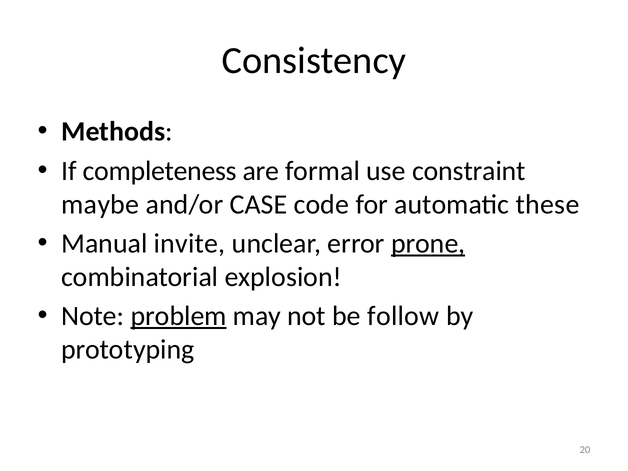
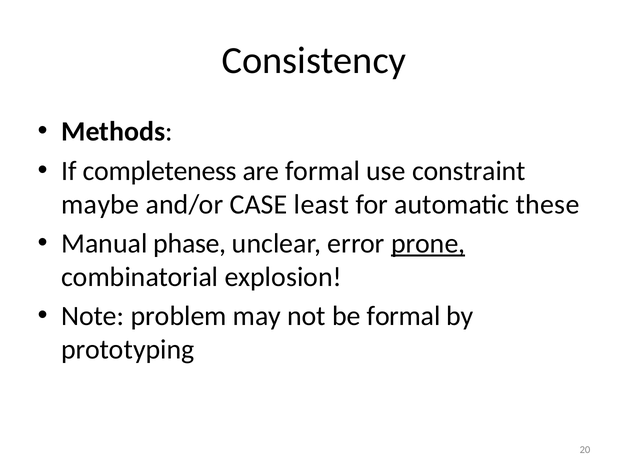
code: code -> least (321, 204)
invite: invite -> phase (190, 243)
problem underline: present -> none (179, 316)
be follow: follow -> formal (404, 316)
